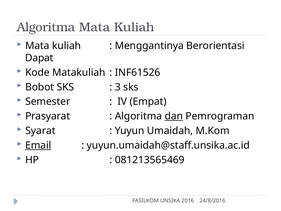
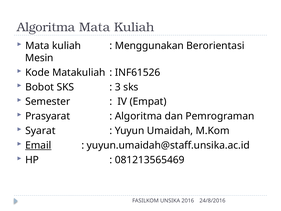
Menggantinya: Menggantinya -> Menggunakan (149, 46)
Dapat: Dapat -> Mesin (39, 58)
dan underline: present -> none (174, 116)
